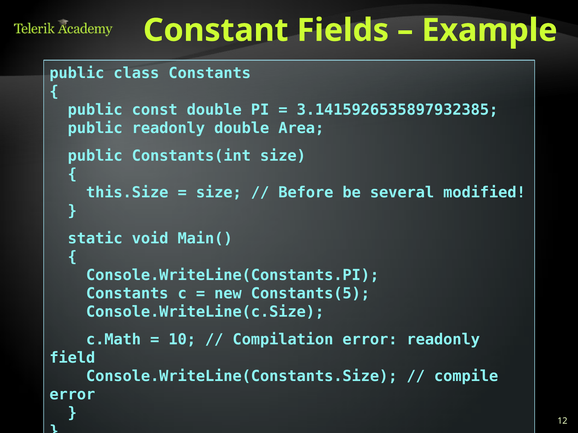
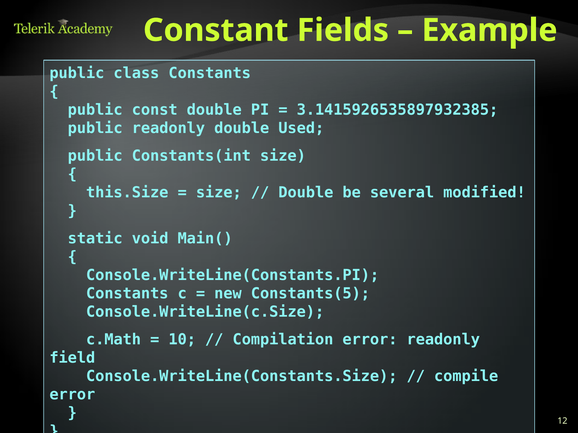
Area: Area -> Used (301, 128)
Before: Before -> Double (306, 193)
